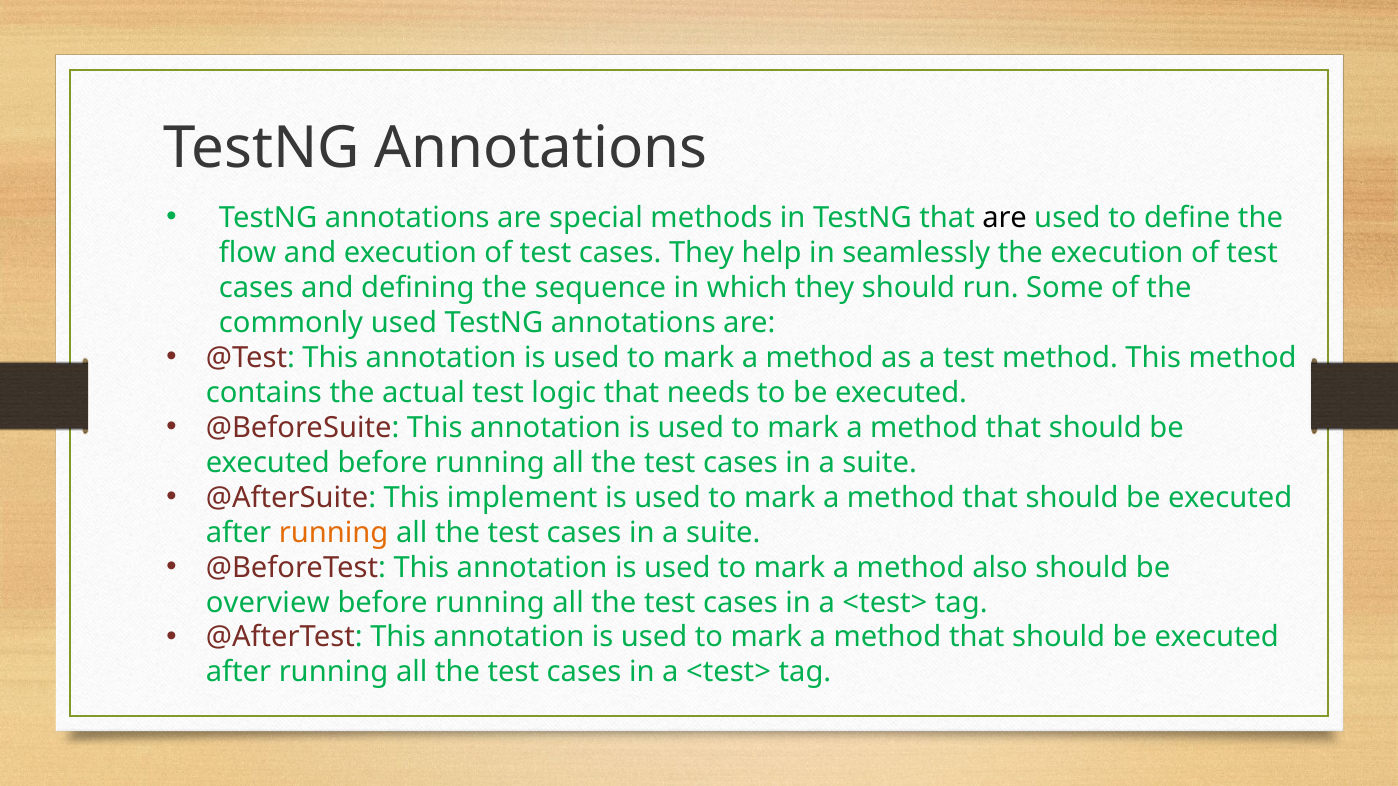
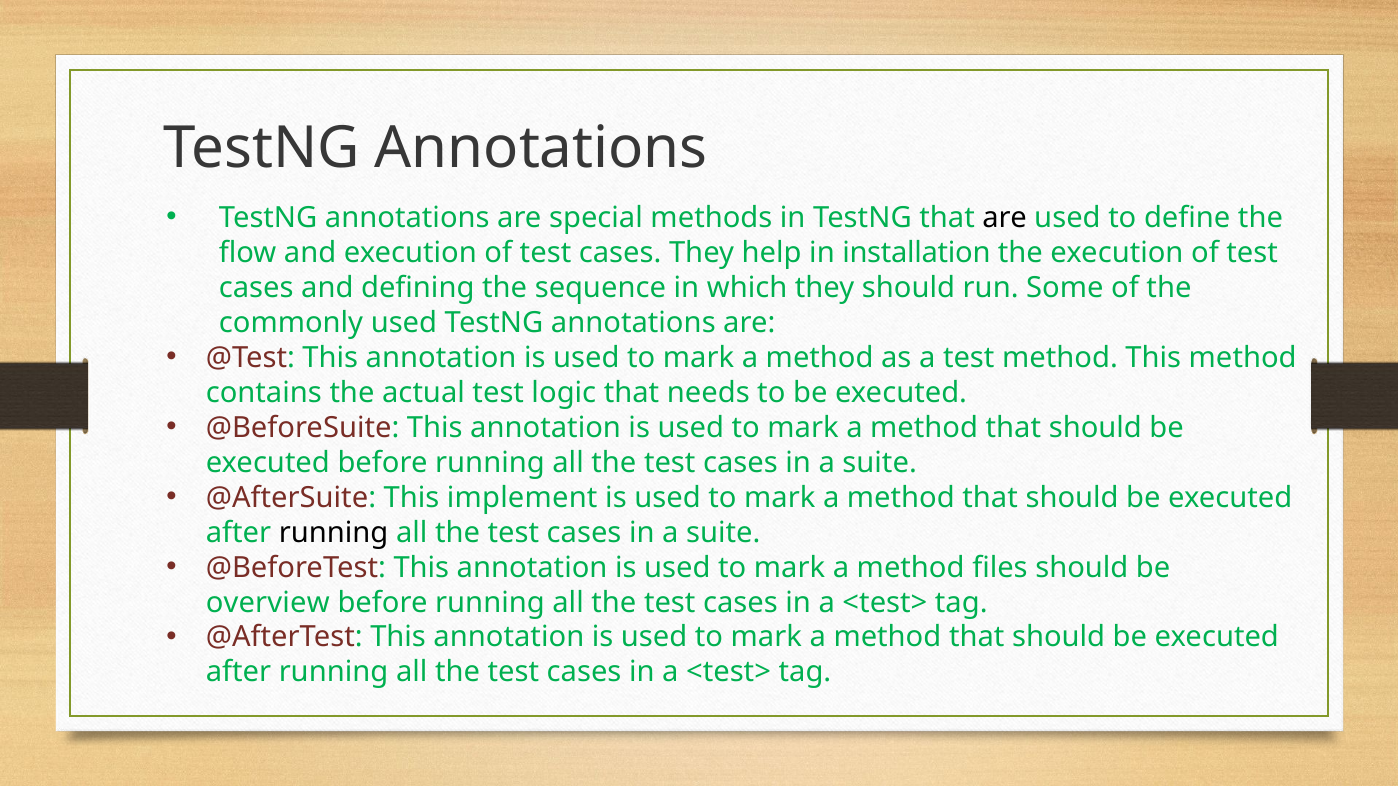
seamlessly: seamlessly -> installation (916, 253)
running colour: orange -> black (334, 533)
also: also -> files (1000, 568)
